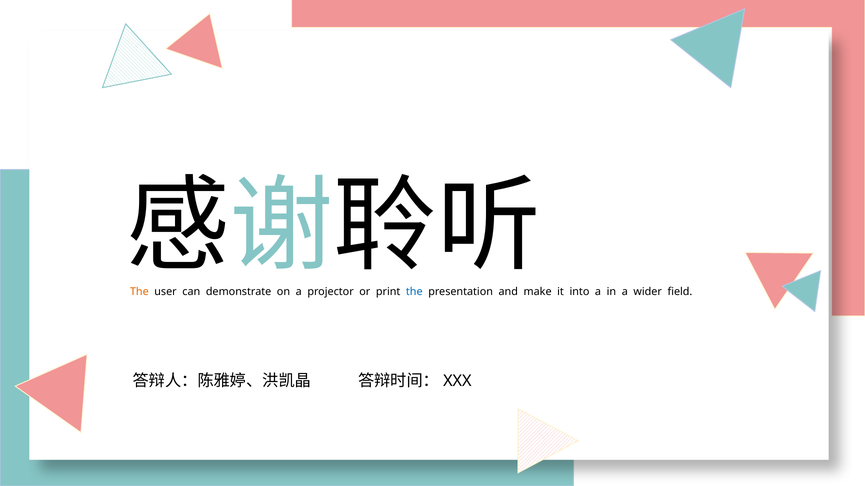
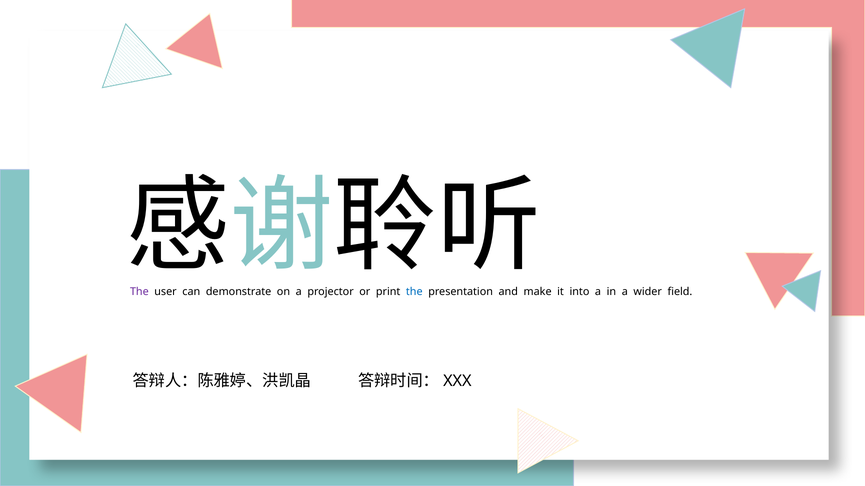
The colour: orange -> purple (139, 292)
